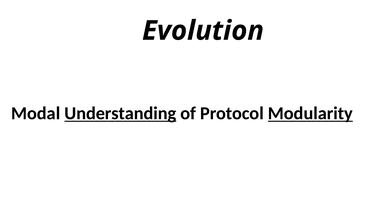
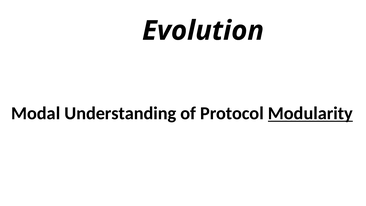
Understanding underline: present -> none (120, 113)
